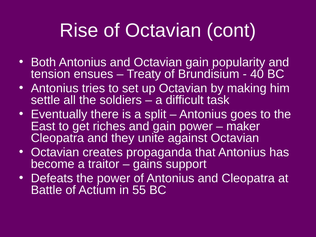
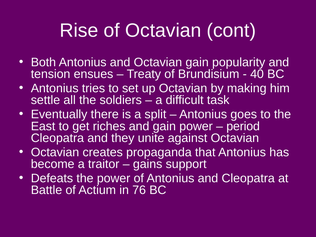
maker: maker -> period (243, 126)
55: 55 -> 76 (139, 190)
